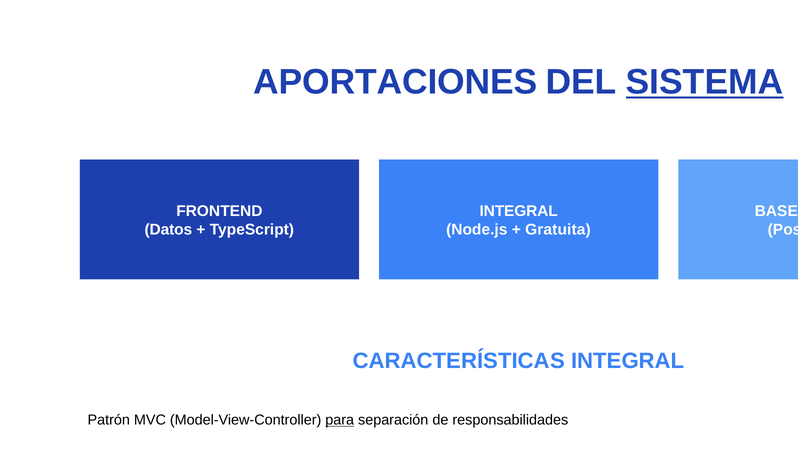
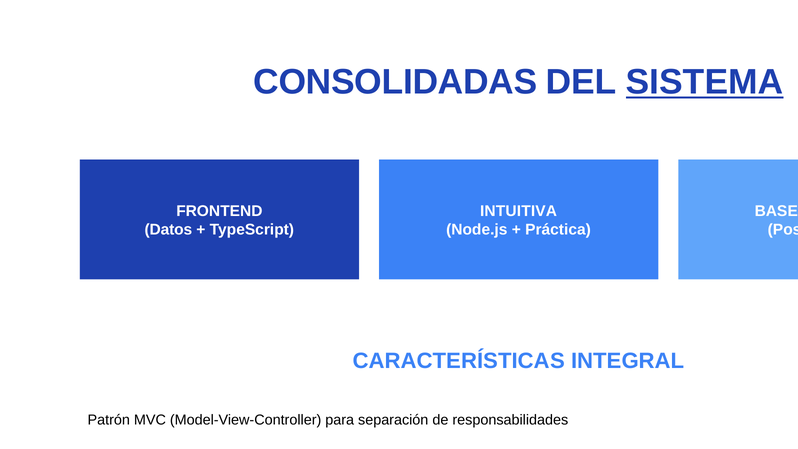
APORTACIONES: APORTACIONES -> CONSOLIDADAS (395, 82)
INTEGRAL: INTEGRAL -> INTUITIVA (519, 211)
Gratuita: Gratuita -> Práctica (558, 230)
para underline: present -> none (340, 420)
